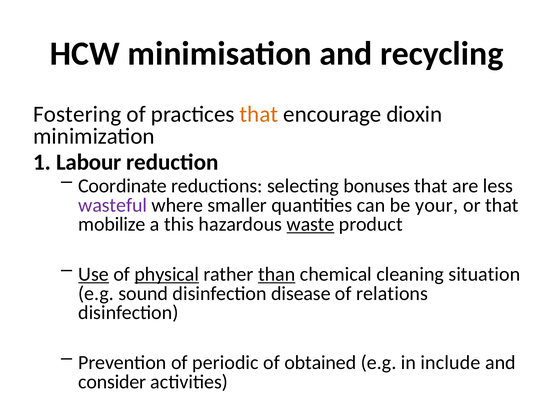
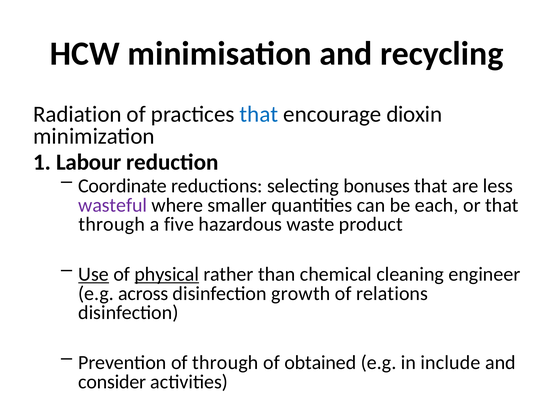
Fostering: Fostering -> Radiation (77, 114)
that colour: orange -> blue (259, 114)
your: your -> each (437, 205)
mobilize: mobilize -> through (112, 225)
this: this -> five (179, 225)
waste underline: present -> none (311, 225)
than underline: present -> none (277, 275)
situation: situation -> engineer (484, 275)
sound: sound -> across (143, 294)
disease: disease -> growth (301, 294)
of periodic: periodic -> through (225, 363)
